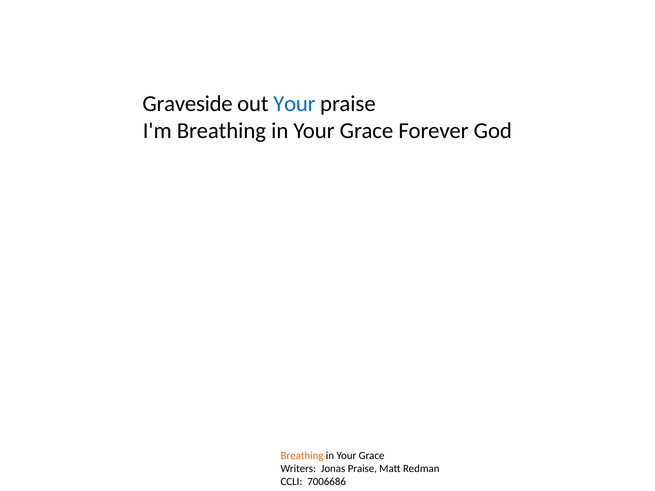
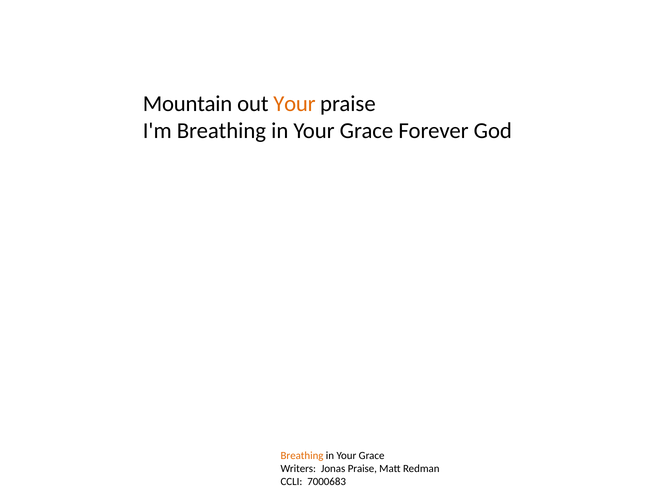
Graveside: Graveside -> Mountain (188, 104)
Your colour: blue -> orange (294, 104)
7006686: 7006686 -> 7000683 (327, 482)
